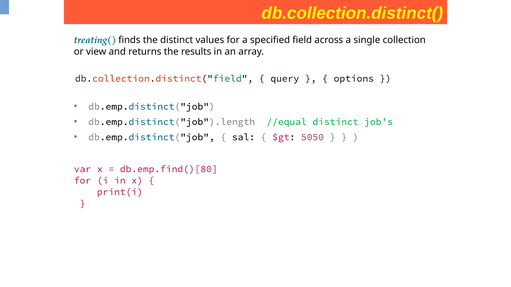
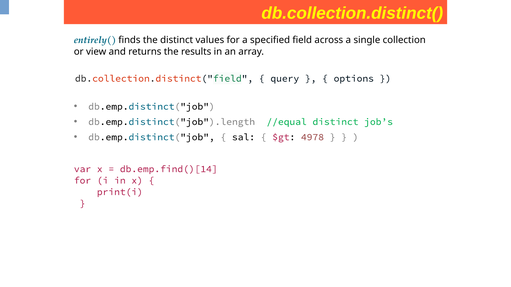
treating(: treating( -> entirely( (95, 40)
5050: 5050 -> 4978 (312, 137)
db.emp.find()[80: db.emp.find()[80 -> db.emp.find()[14 (169, 169)
